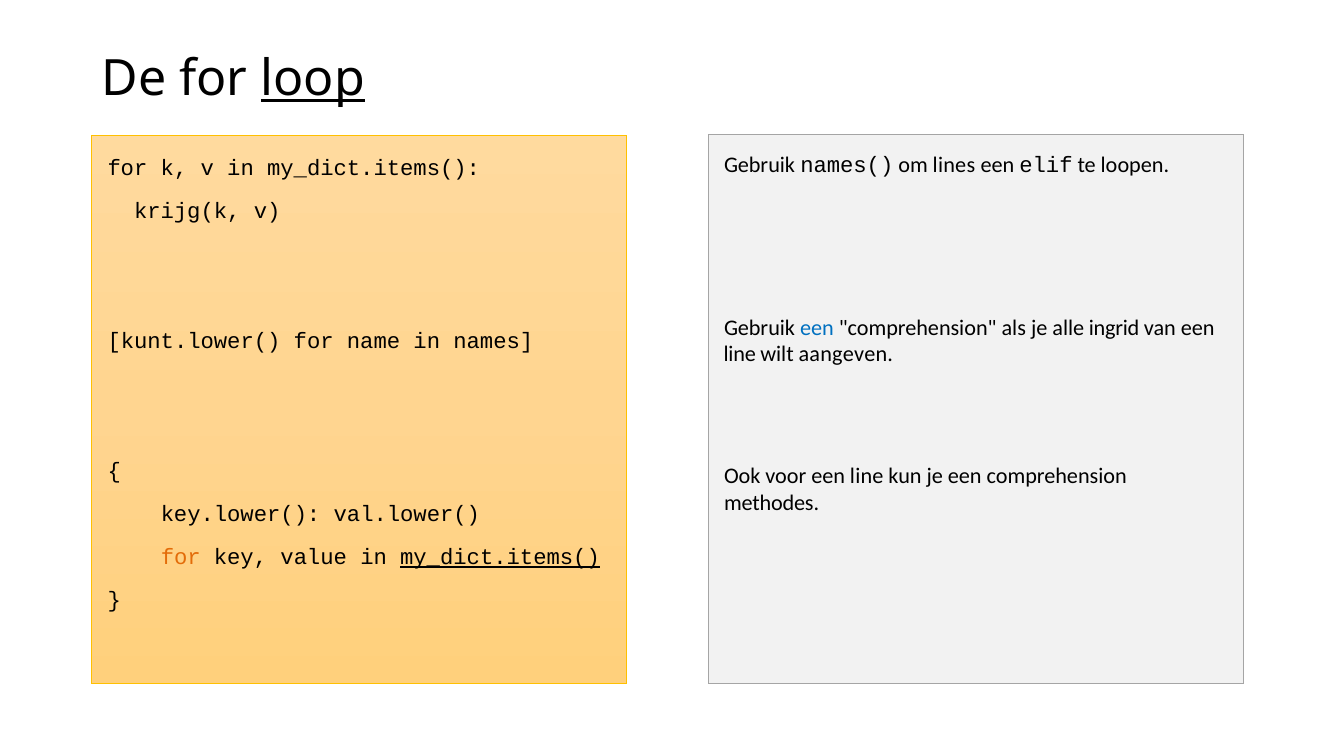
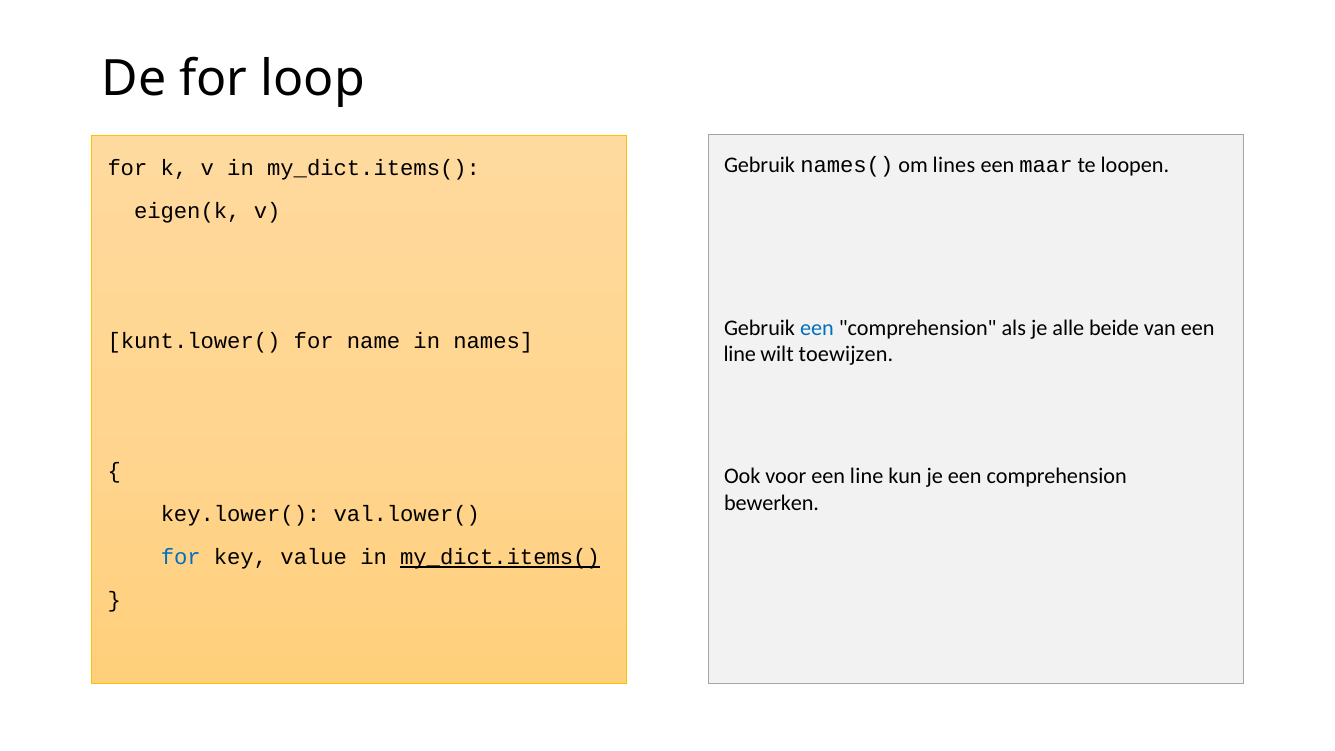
loop underline: present -> none (313, 79)
elif: elif -> maar (1046, 165)
krijg(k: krijg(k -> eigen(k (187, 211)
ingrid: ingrid -> beide (1114, 328)
aangeven: aangeven -> toewijzen (846, 355)
methodes: methodes -> bewerken (772, 503)
for colour: orange -> blue (181, 557)
